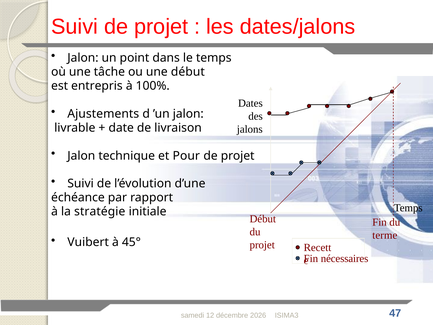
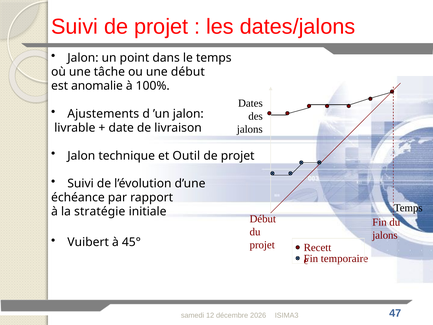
entrepris: entrepris -> anomalie (97, 86)
Pour: Pour -> Outil (186, 156)
terme: terme -> jalons (385, 235)
nécessaires: nécessaires -> temporaire (344, 258)
